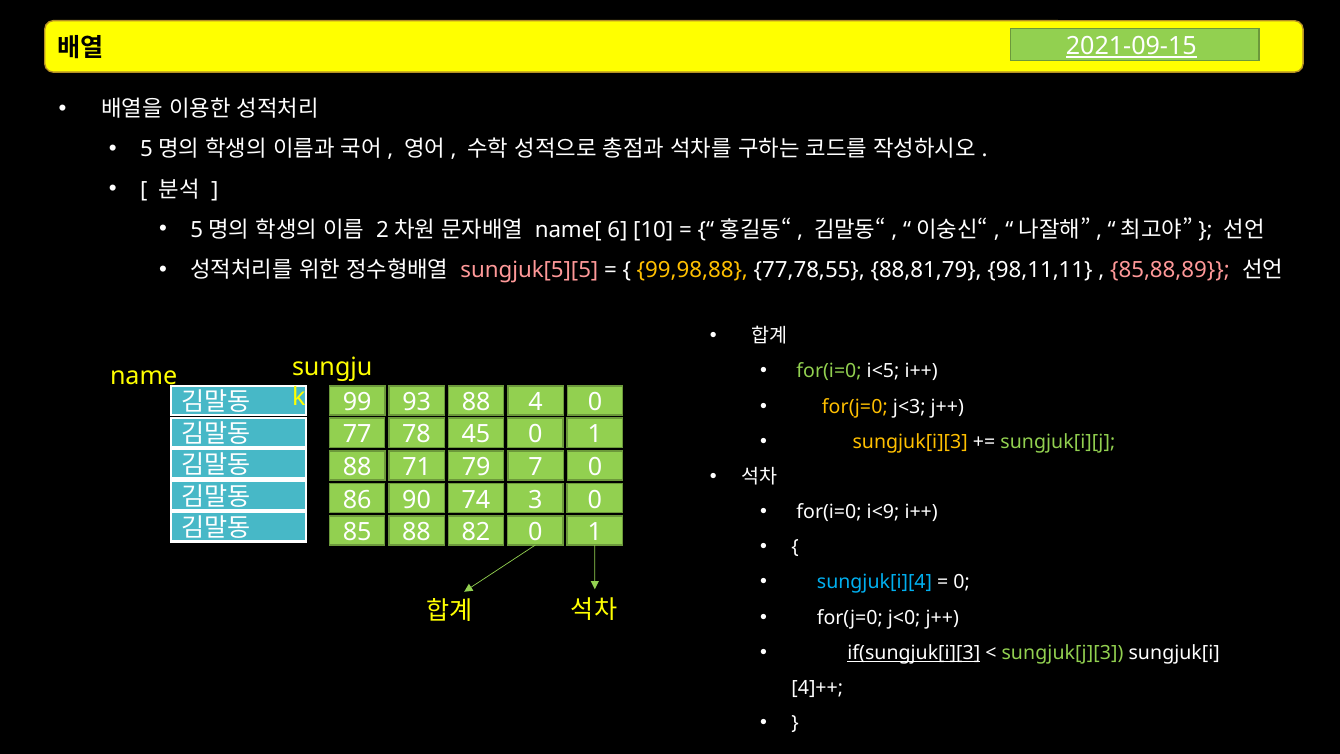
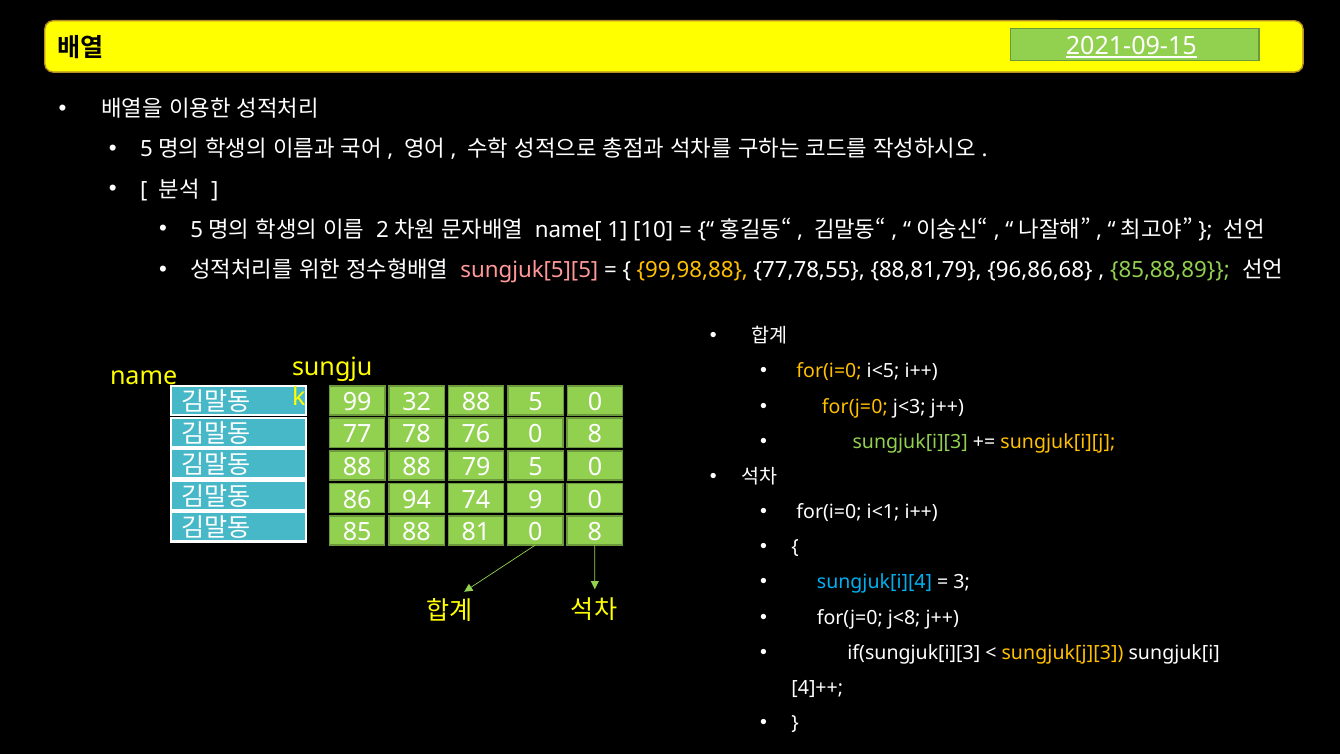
6: 6 -> 1 (617, 230)
98,11,11: 98,11,11 -> 96,86,68 (1040, 270)
85,88,89 colour: pink -> light green (1170, 270)
for(i=0 colour: light green -> yellow (829, 371)
93: 93 -> 32 (417, 402)
88 4: 4 -> 5 (536, 402)
45: 45 -> 76 (476, 434)
1: 1 -> 8 (595, 434)
sungjuk[i][3 colour: yellow -> light green (910, 442)
sungjuk[i][j colour: light green -> yellow (1058, 442)
88 71: 71 -> 88 (417, 467)
79 7: 7 -> 5 (536, 467)
90: 90 -> 94 (417, 500)
3: 3 -> 9 (535, 500)
i<9: i<9 -> i<1 (883, 512)
82: 82 -> 81 (476, 532)
1: 1 -> 8 (595, 532)
0: 0 -> 3 (962, 582)
j<0: j<0 -> j<8 (904, 618)
if(sungjuk[i][3 underline: present -> none (914, 653)
sungjuk[j][3 colour: light green -> yellow (1063, 653)
